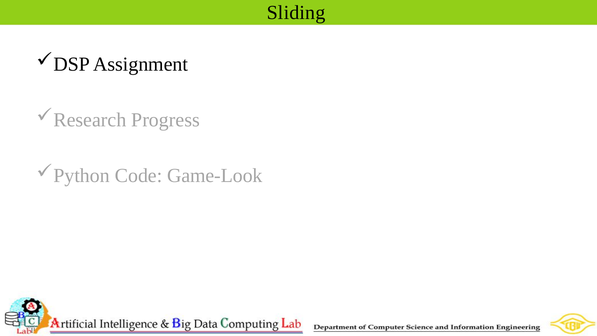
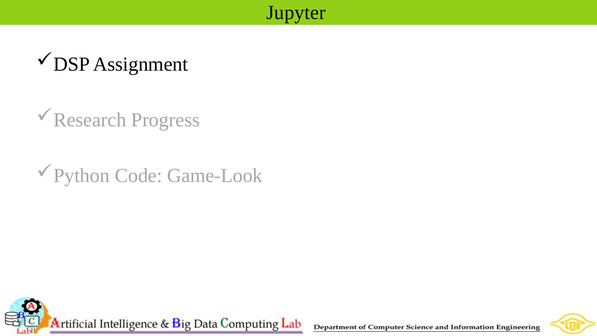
Sliding: Sliding -> Jupyter (296, 13)
